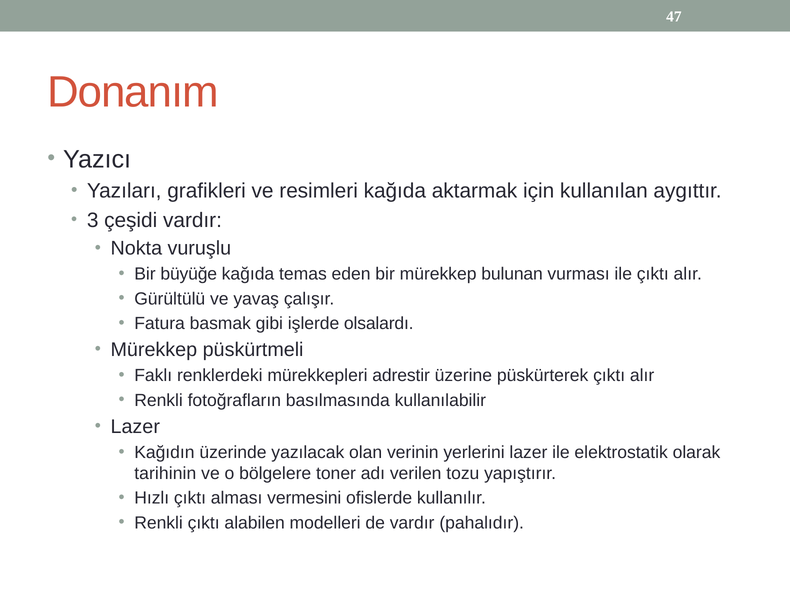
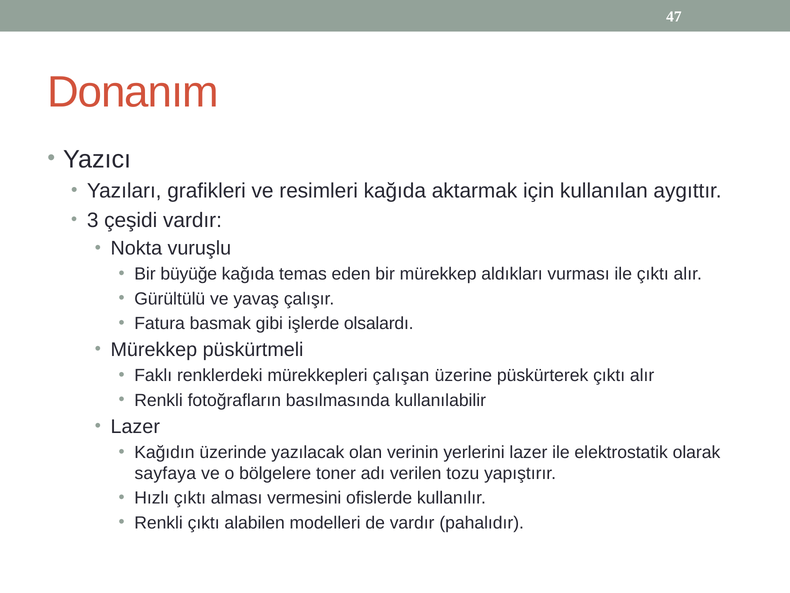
bulunan: bulunan -> aldıkları (512, 274)
adrestir: adrestir -> çalışan (401, 375)
tarihinin: tarihinin -> sayfaya (165, 473)
